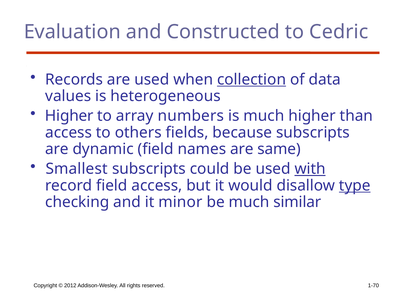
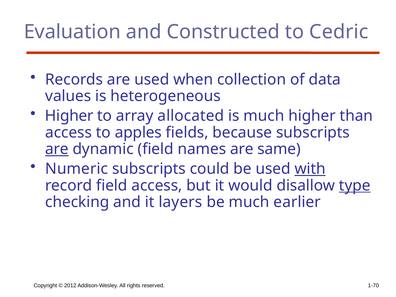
collection underline: present -> none (252, 80)
numbers: numbers -> allocated (191, 116)
others: others -> apples (138, 133)
are underline: none -> present (57, 149)
Smallest: Smallest -> Numeric (77, 169)
minor: minor -> layers (180, 202)
similar: similar -> earlier (297, 202)
